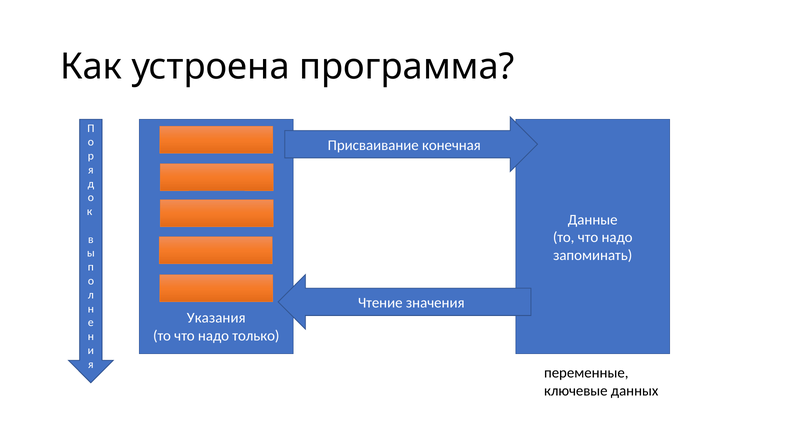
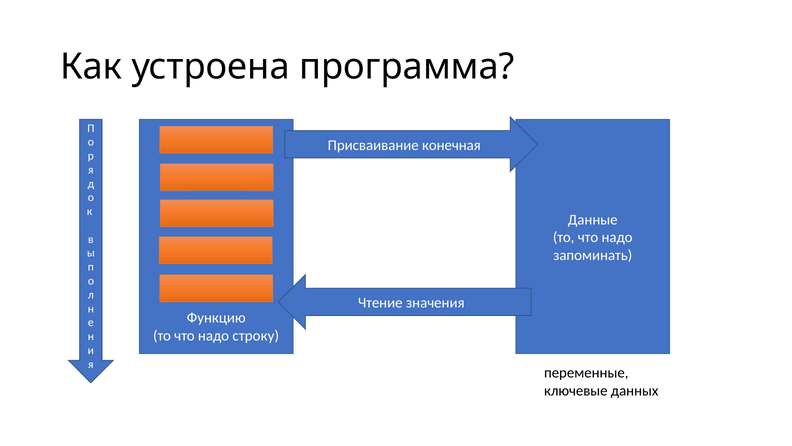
Указания: Указания -> Функцию (216, 317)
только: только -> строку (256, 335)
